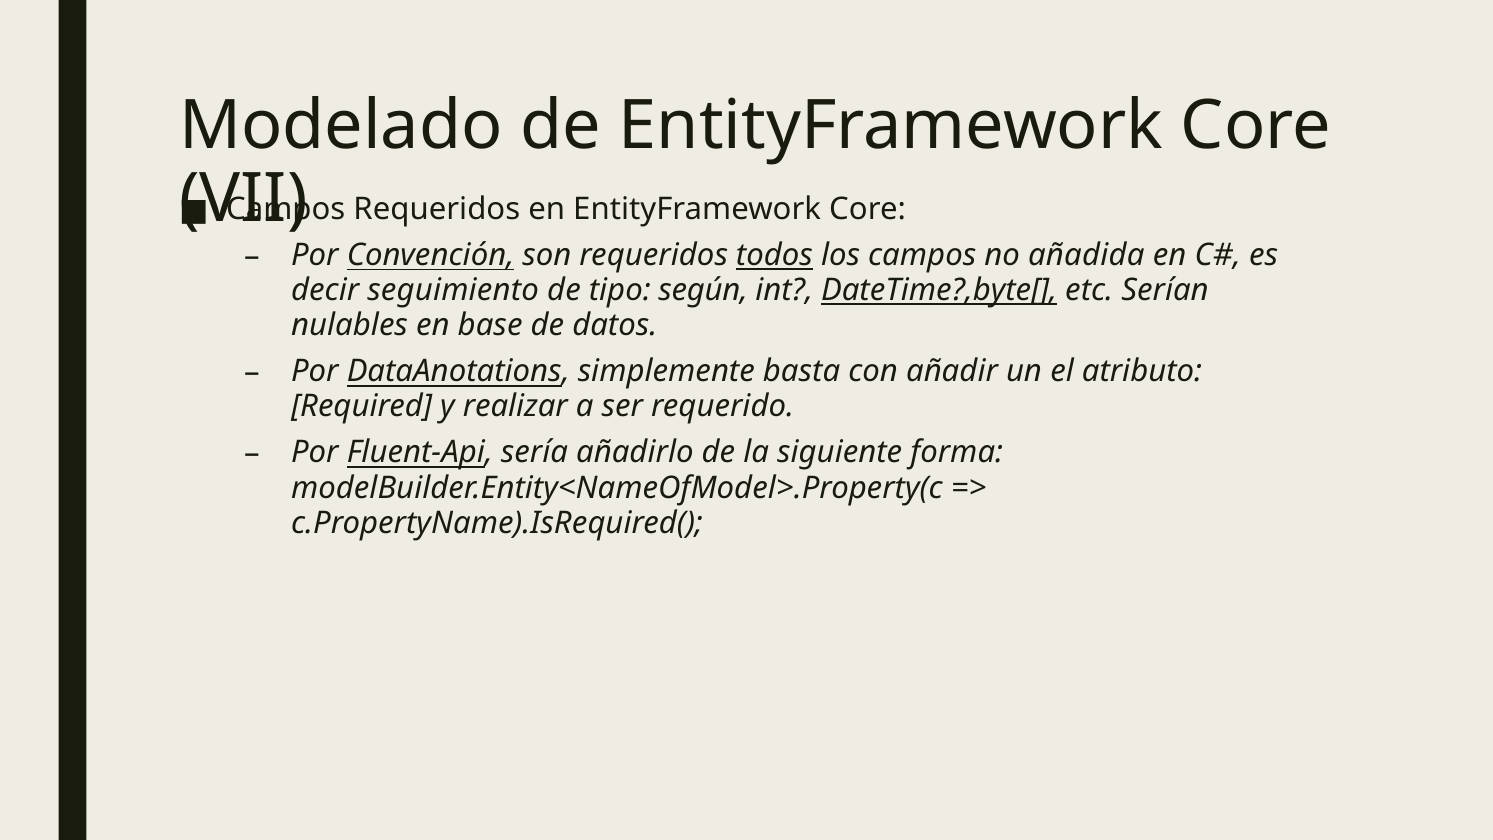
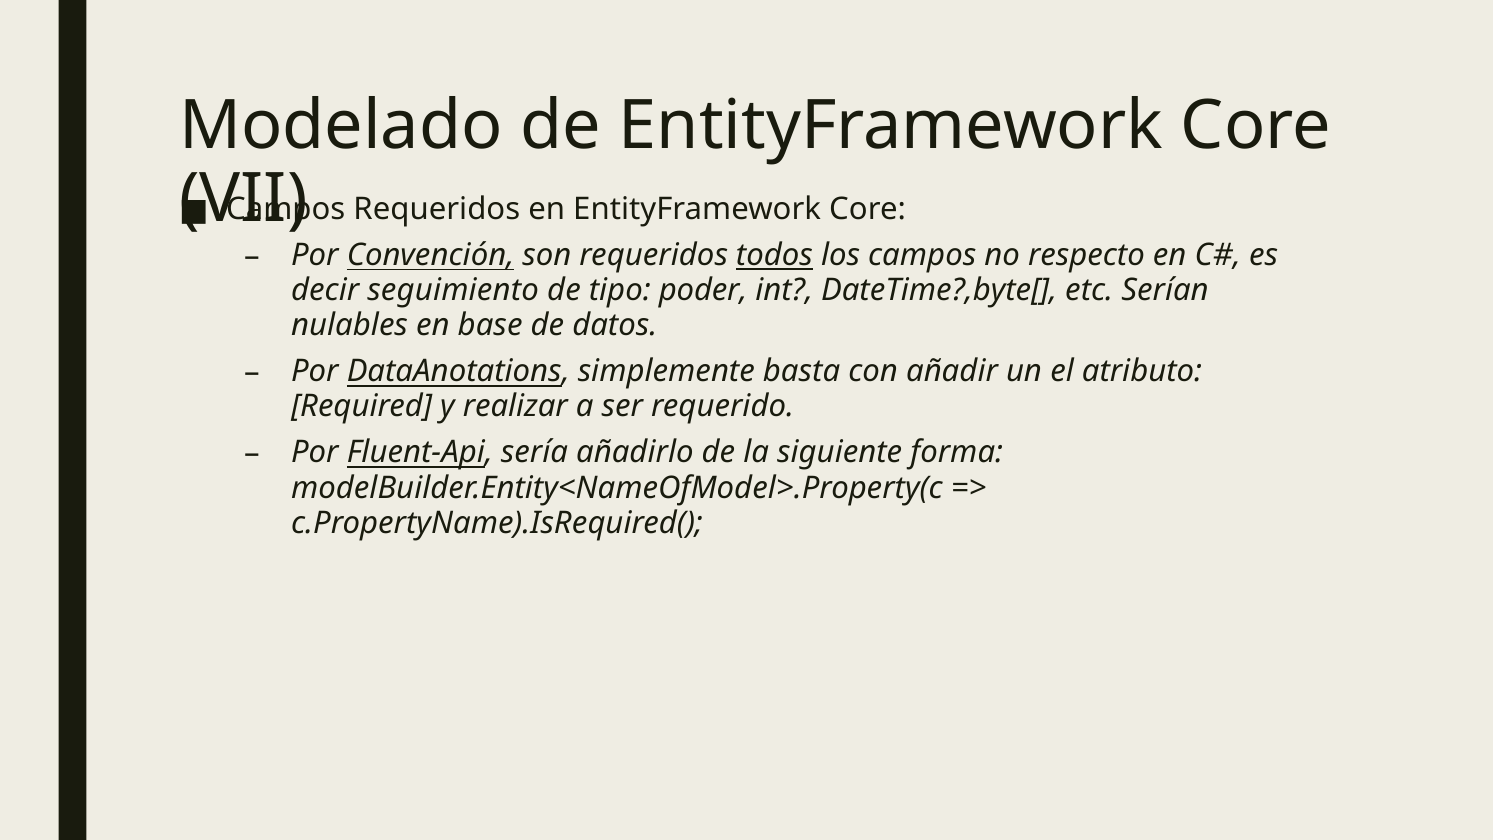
añadida: añadida -> respecto (1086, 255)
según: según -> poder (703, 290)
DateTime?,byte[ underline: present -> none (939, 290)
